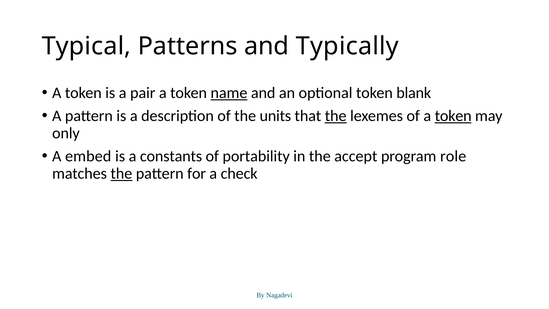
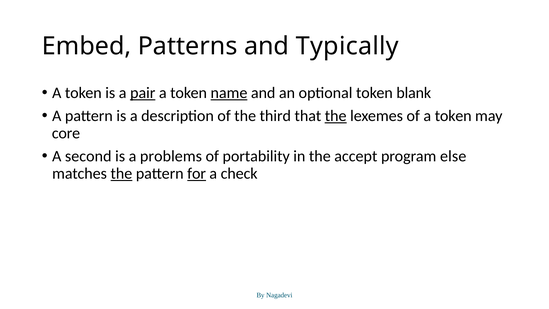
Typical: Typical -> Embed (87, 46)
pair underline: none -> present (143, 93)
units: units -> third (275, 116)
token underline: present -> none (453, 116)
only: only -> core (66, 133)
embed: embed -> second (88, 156)
constants: constants -> problems (171, 156)
role: role -> else (453, 156)
for underline: none -> present (197, 173)
